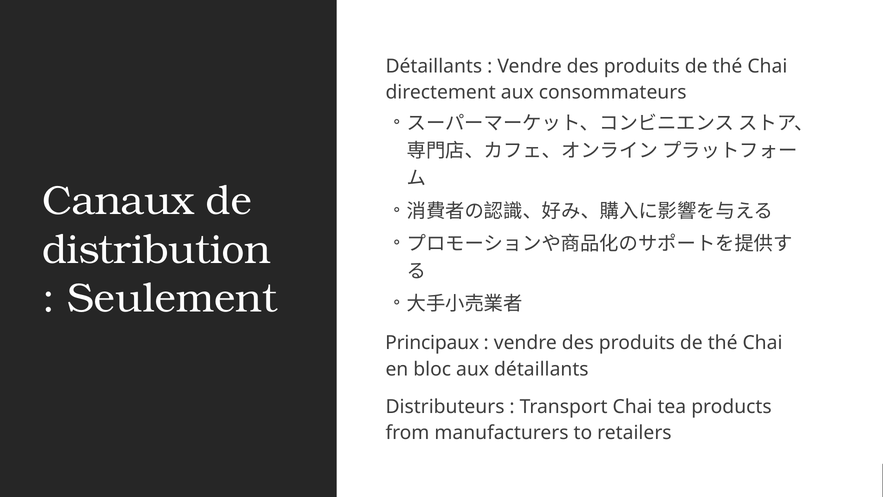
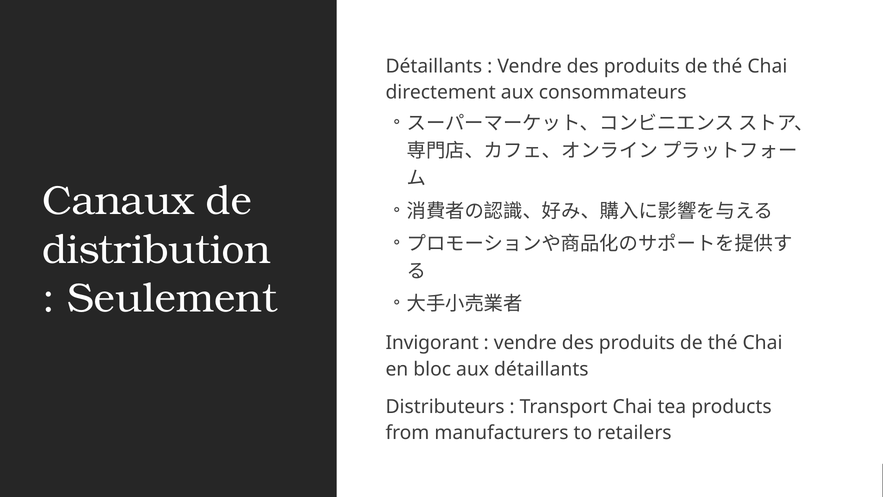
Principaux: Principaux -> Invigorant (432, 343)
